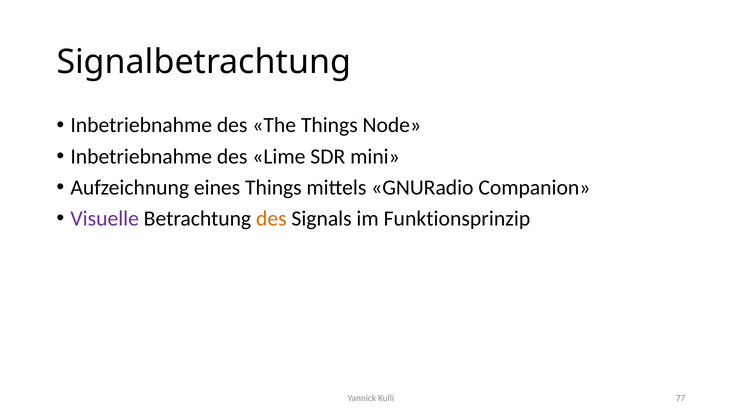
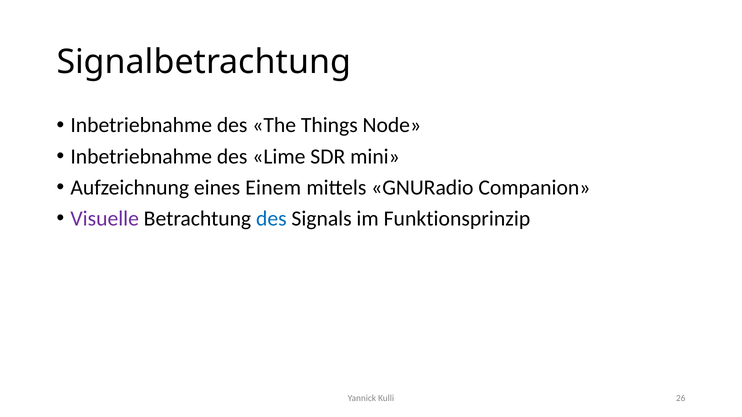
eines Things: Things -> Einem (273, 188)
des colour: orange -> blue (271, 219)
77: 77 -> 26 (681, 398)
